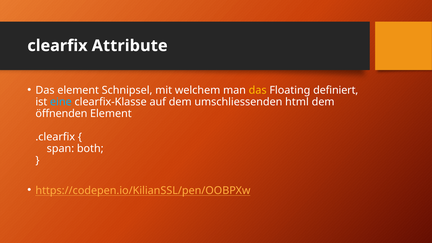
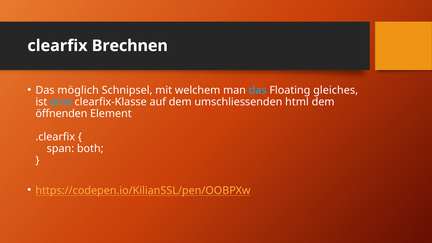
Attribute: Attribute -> Brechnen (130, 46)
Das element: element -> möglich (78, 90)
das colour: yellow -> light blue (258, 90)
definiert: definiert -> gleiches (336, 90)
